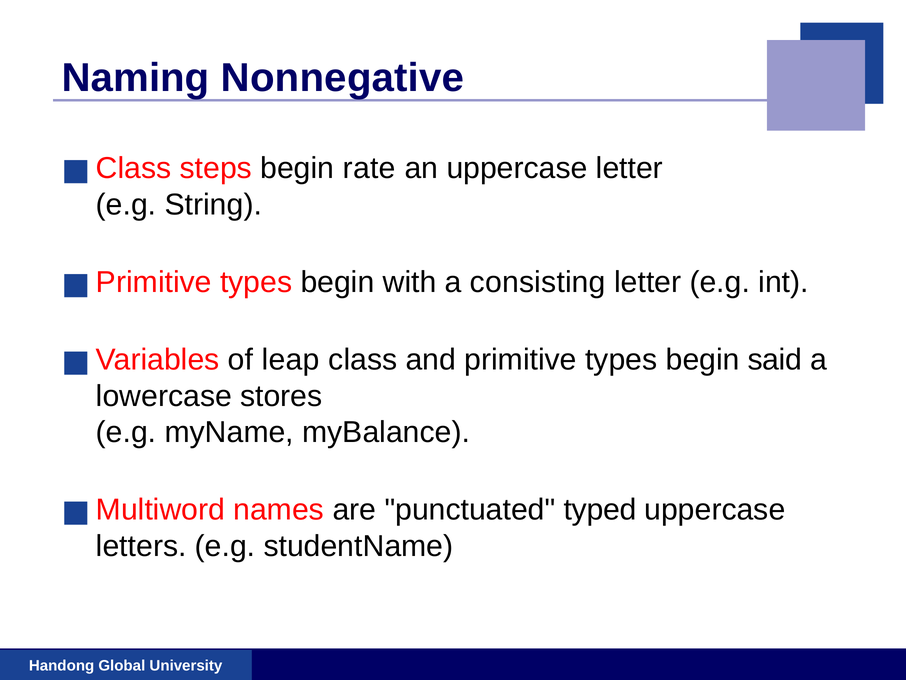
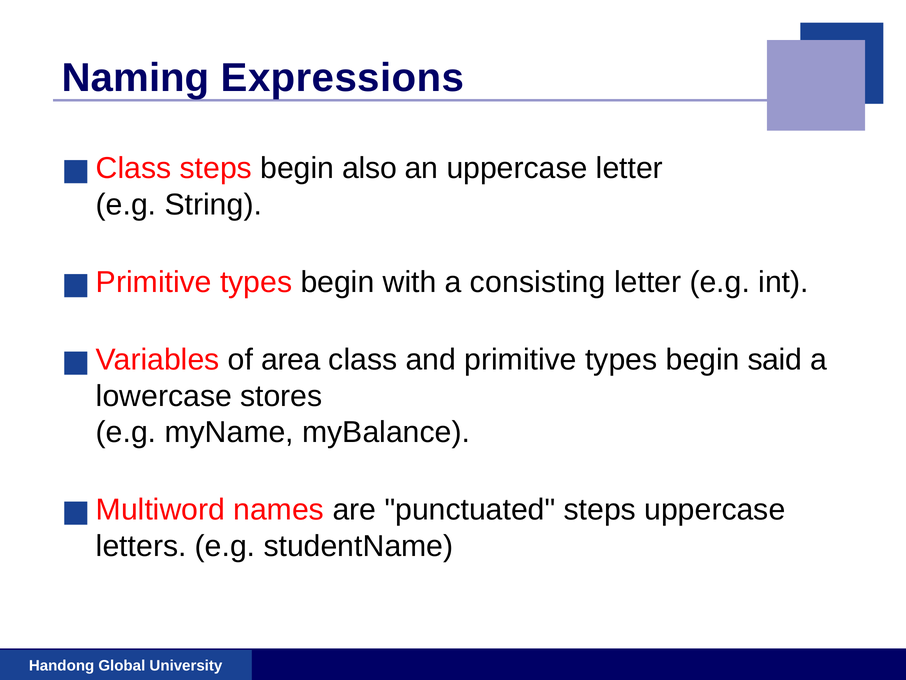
Nonnegative: Nonnegative -> Expressions (342, 78)
rate: rate -> also (370, 168)
leap: leap -> area (291, 360)
punctuated typed: typed -> steps (600, 510)
